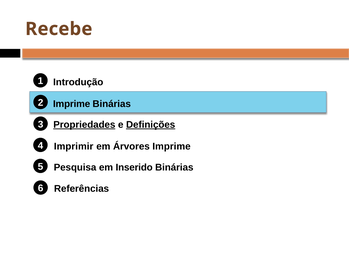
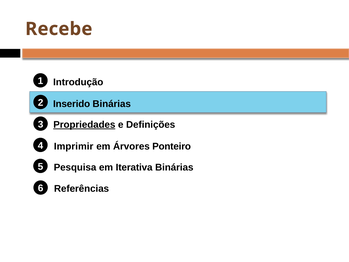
2 Imprime: Imprime -> Inserido (72, 104)
Definições underline: present -> none (151, 125)
Árvores Imprime: Imprime -> Ponteiro (172, 146)
Inserido: Inserido -> Iterativa (134, 167)
